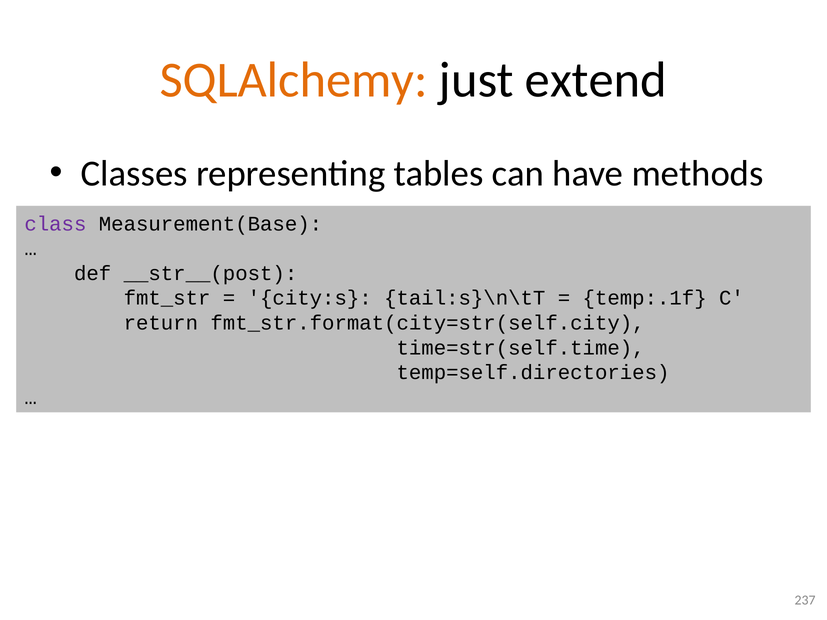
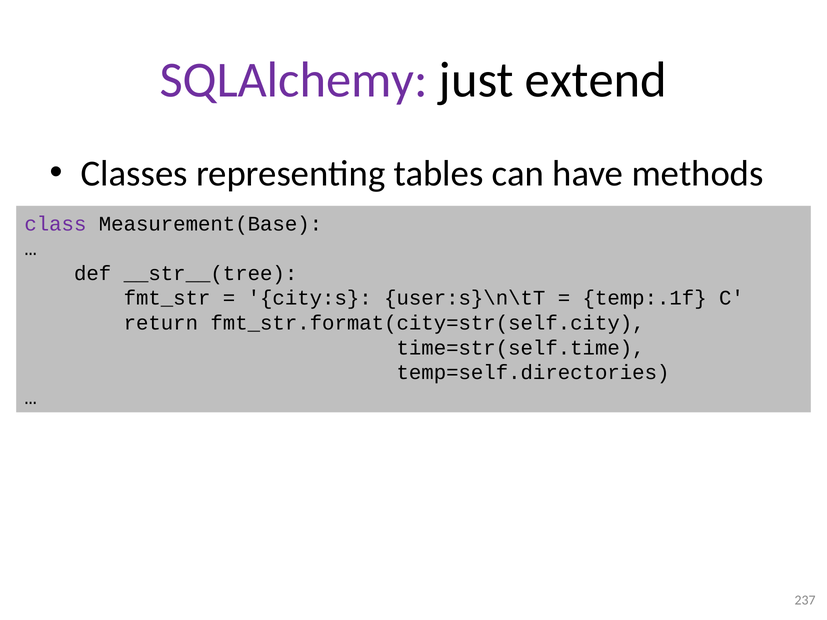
SQLAlchemy colour: orange -> purple (294, 80)
__str__(post: __str__(post -> __str__(tree (210, 273)
tail:s}\n\tT: tail:s}\n\tT -> user:s}\n\tT (465, 298)
